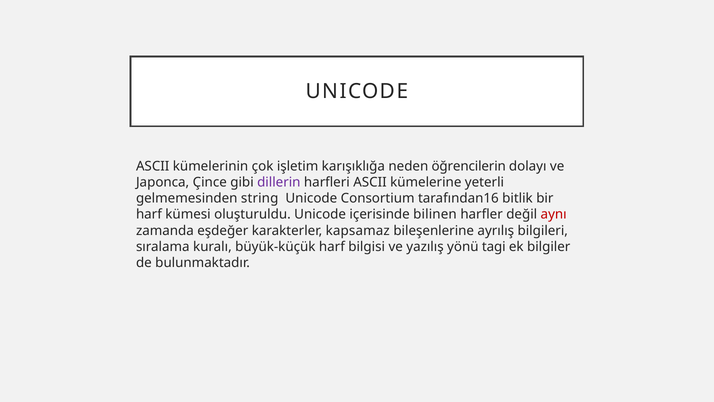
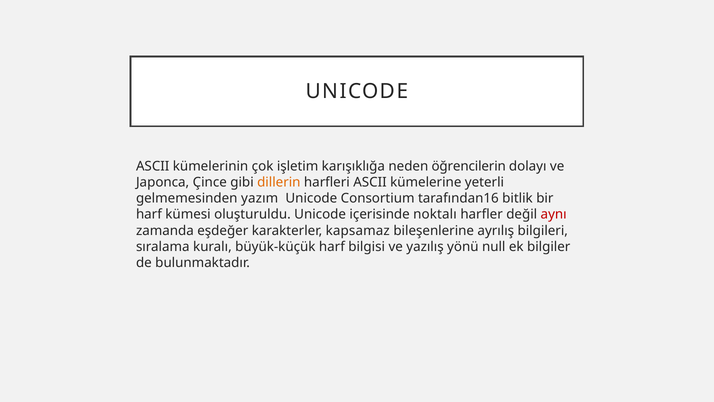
dillerin colour: purple -> orange (279, 182)
string: string -> yazım (260, 198)
bilinen: bilinen -> noktalı (435, 214)
tagi: tagi -> null (494, 246)
